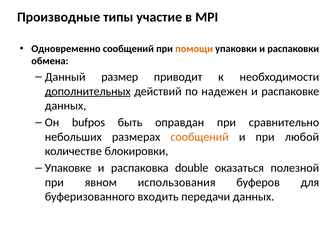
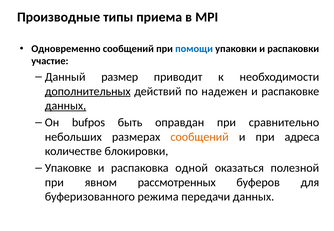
участие: участие -> приема (159, 17)
помощи colour: orange -> blue (194, 49)
обмена: обмена -> участие (50, 61)
данных underline: none -> present (66, 106)
любой: любой -> адреса (302, 137)
double: double -> одной (192, 168)
использования: использования -> рассмотренных (177, 183)
входить: входить -> режима (158, 197)
